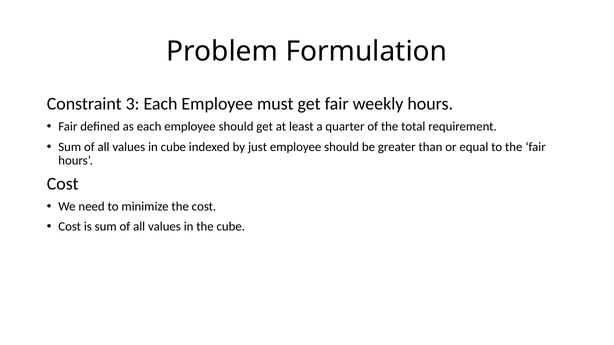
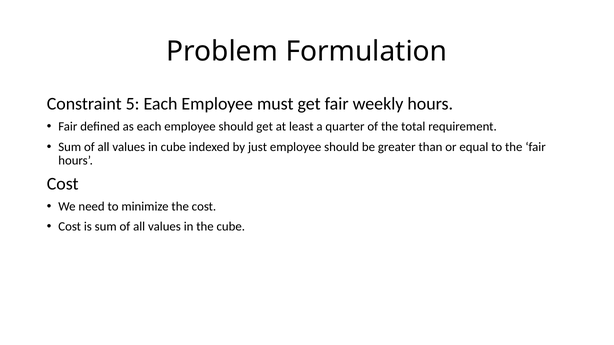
3: 3 -> 5 (133, 104)
